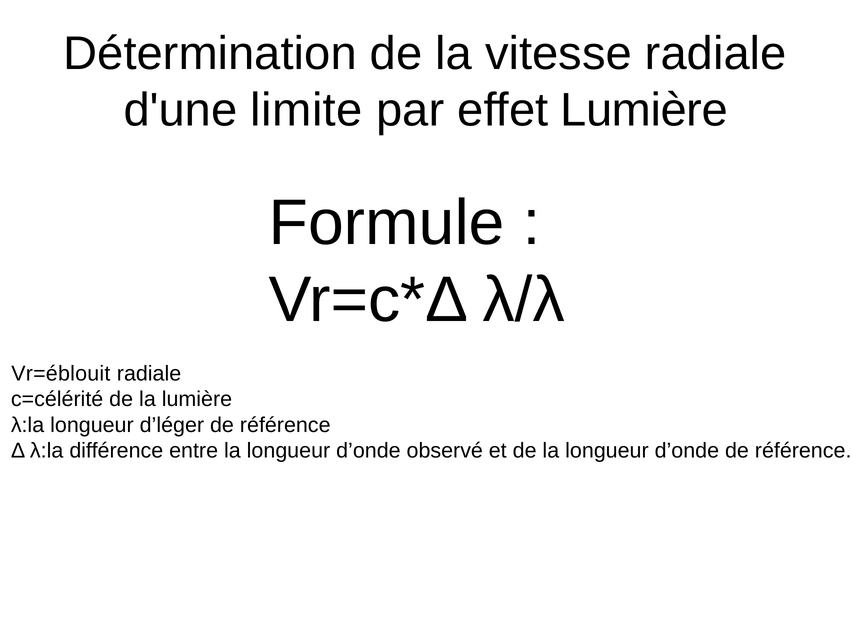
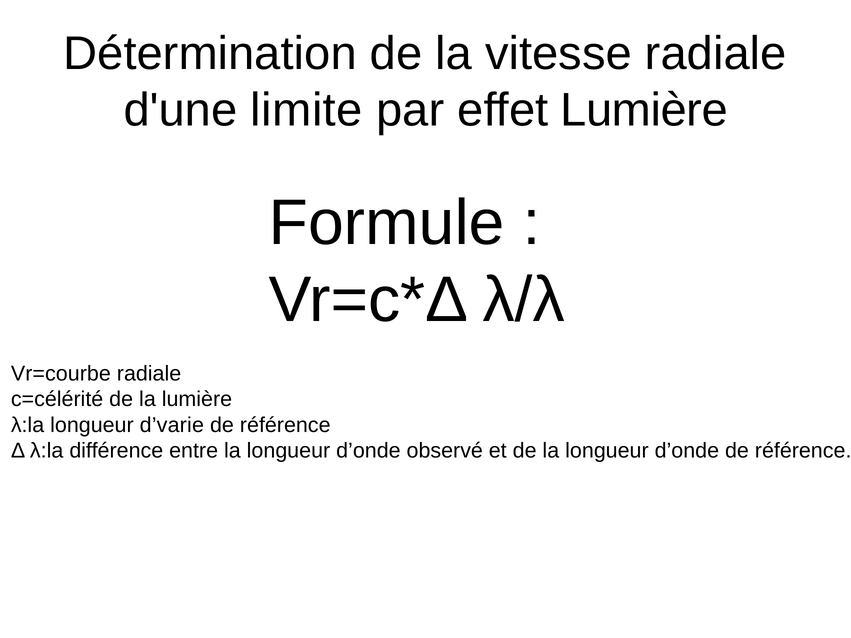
Vr=éblouit: Vr=éblouit -> Vr=courbe (61, 374)
d’léger: d’léger -> d’varie (172, 425)
